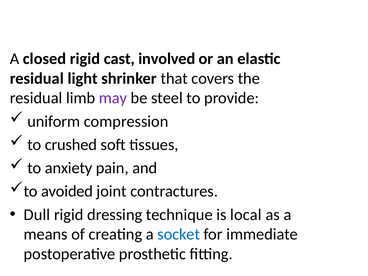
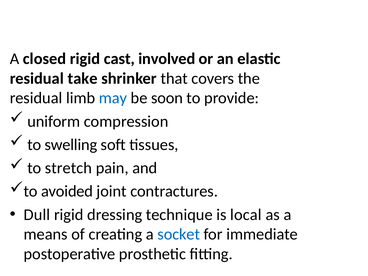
light: light -> take (83, 78)
may colour: purple -> blue (113, 98)
steel: steel -> soon (167, 98)
crushed: crushed -> swelling (71, 145)
anxiety: anxiety -> stretch (68, 168)
